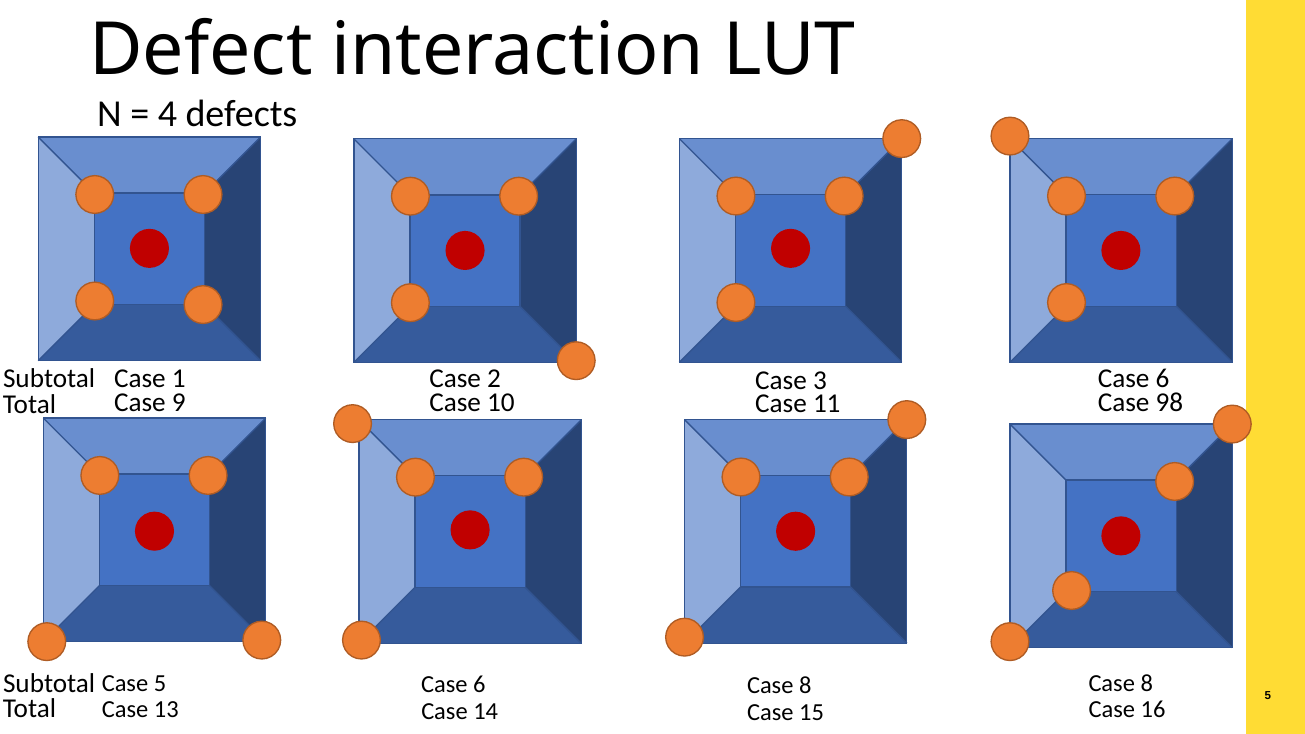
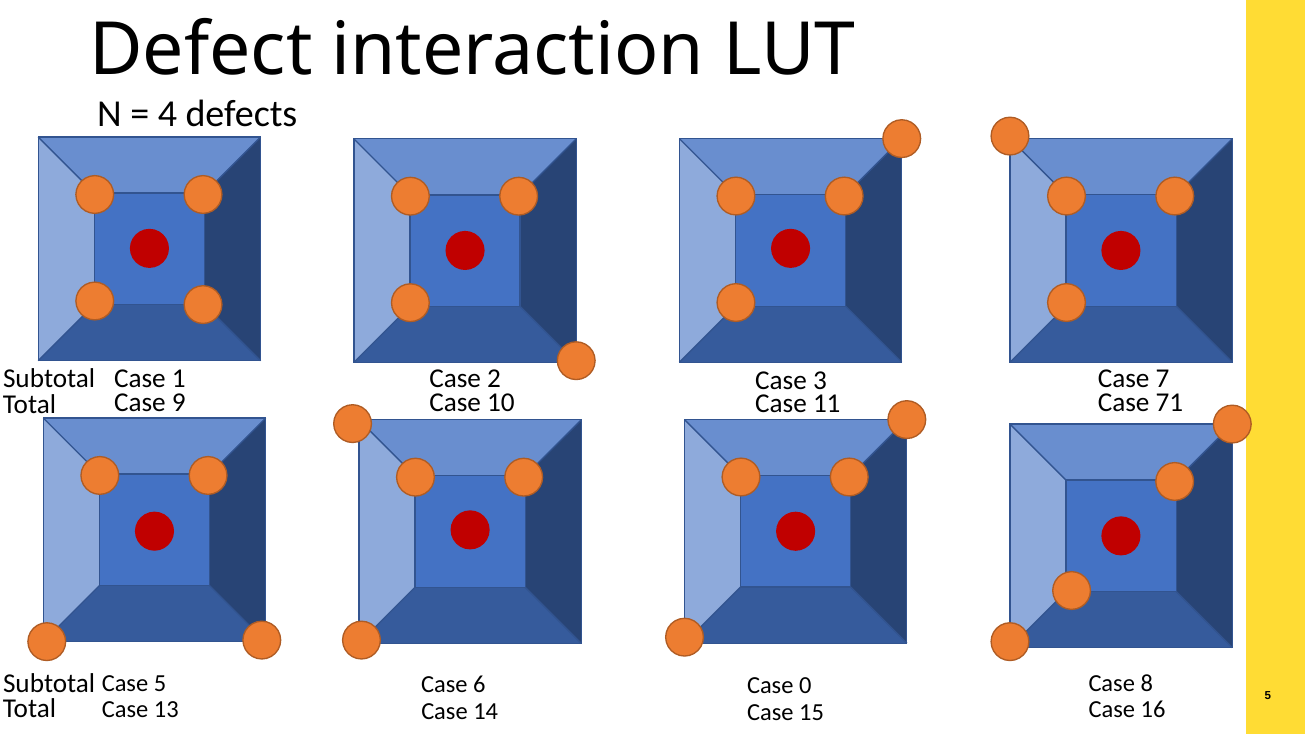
3 Case 6: 6 -> 7 (1163, 379)
98: 98 -> 71 (1169, 402)
6 Case 8: 8 -> 0 (805, 686)
